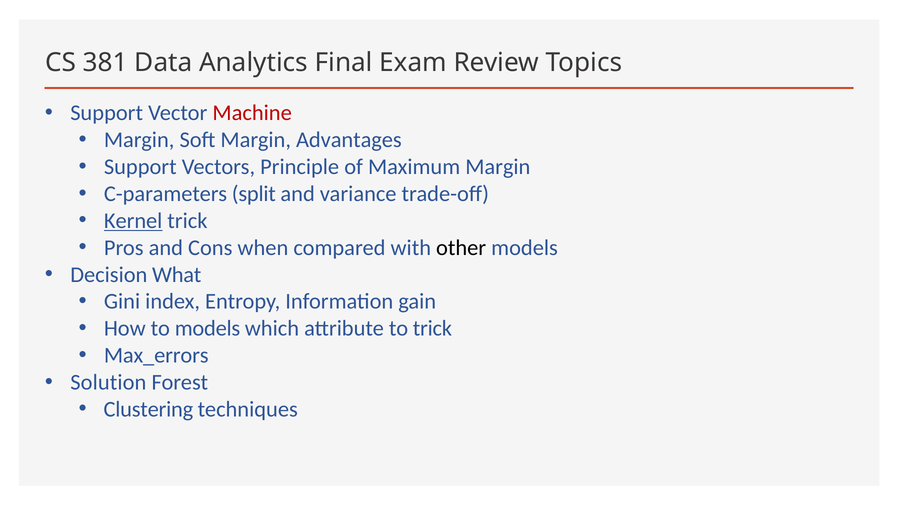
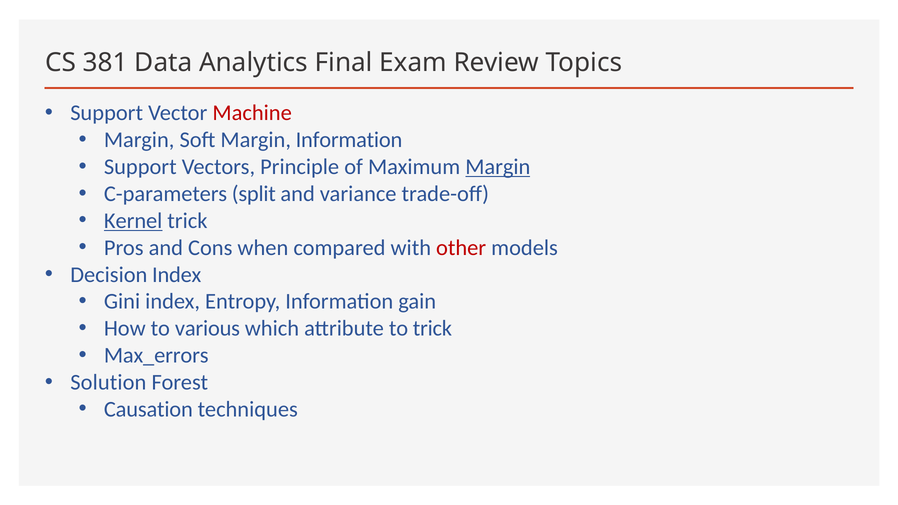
Margin Advantages: Advantages -> Information (349, 140)
Margin underline: none -> present (498, 167)
other colour: black -> red (461, 248)
Decision What: What -> Index (177, 275)
to models: models -> various (207, 329)
Clustering: Clustering -> Causation (148, 409)
